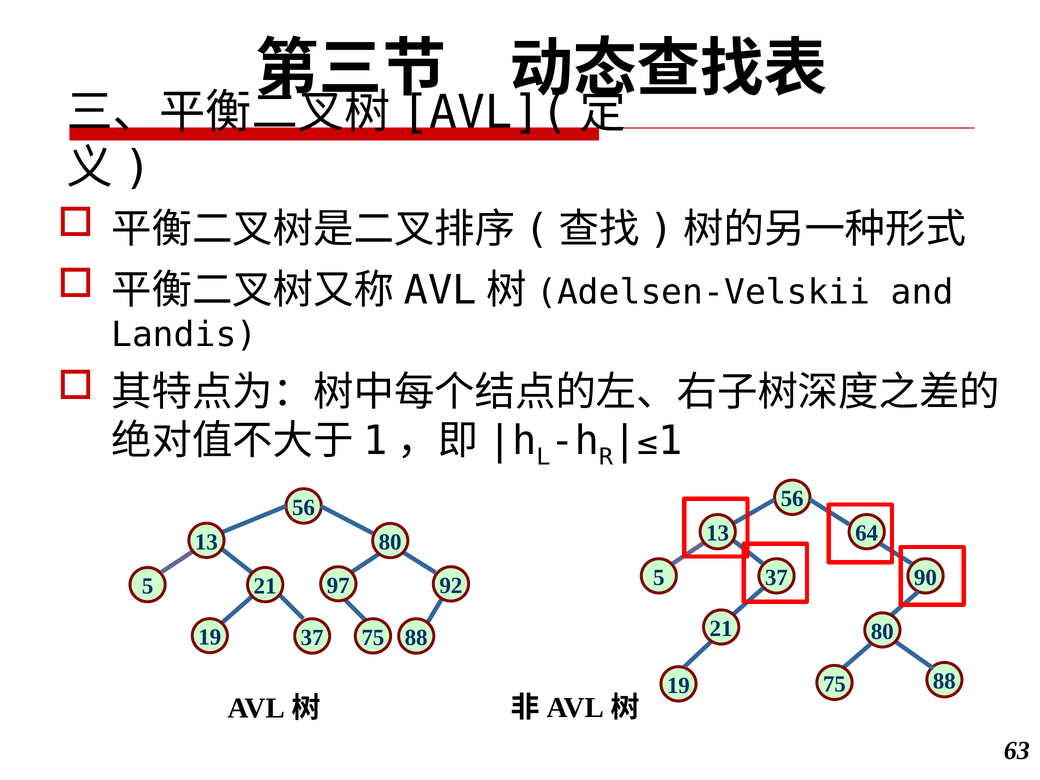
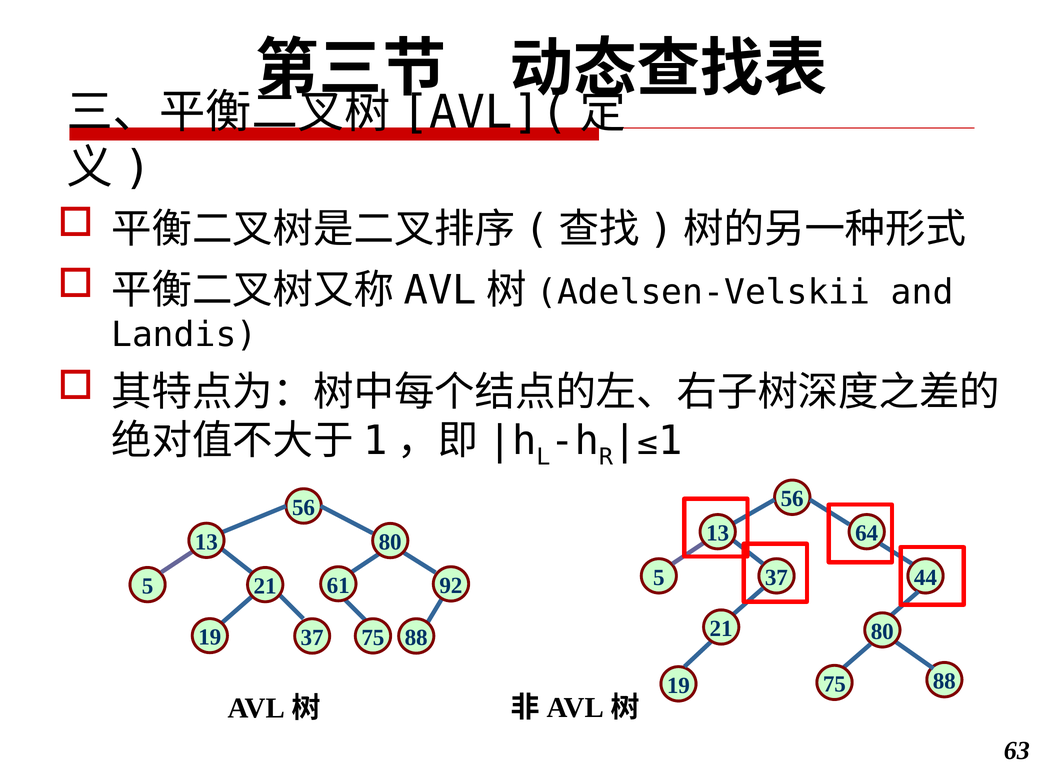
90: 90 -> 44 (925, 577)
97: 97 -> 61 (338, 585)
